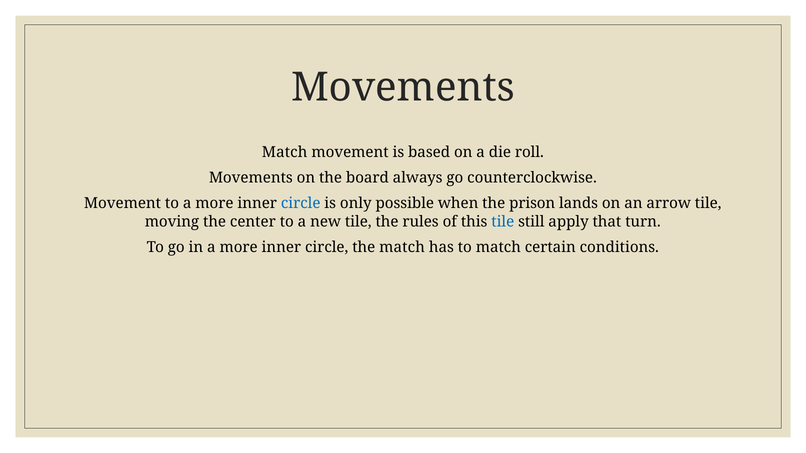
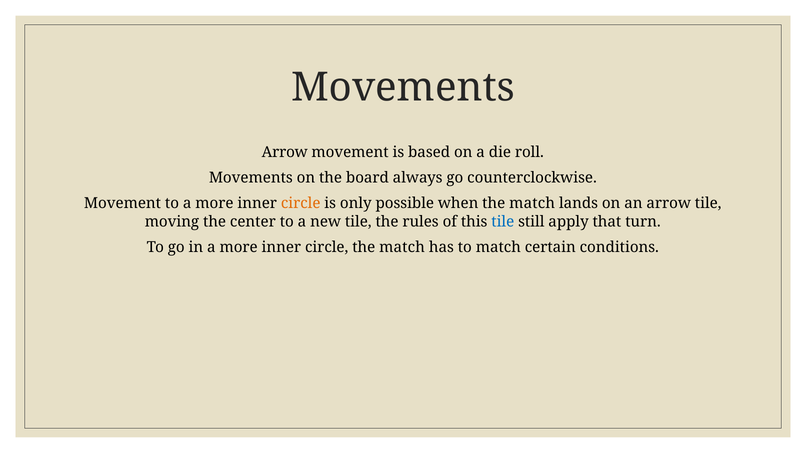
Match: Match -> Arrow (285, 152)
circle colour: blue -> orange (301, 204)
when the prison: prison -> match (532, 204)
